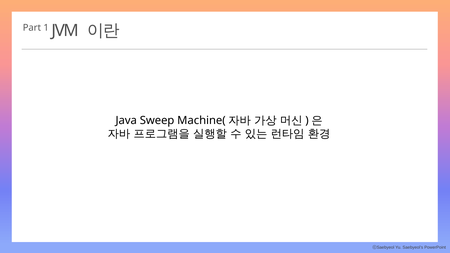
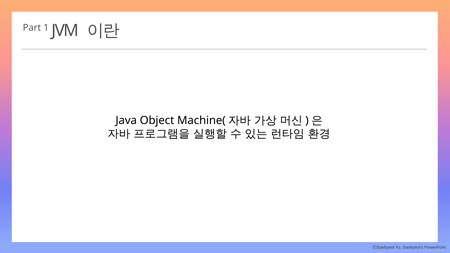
Sweep: Sweep -> Object (157, 120)
